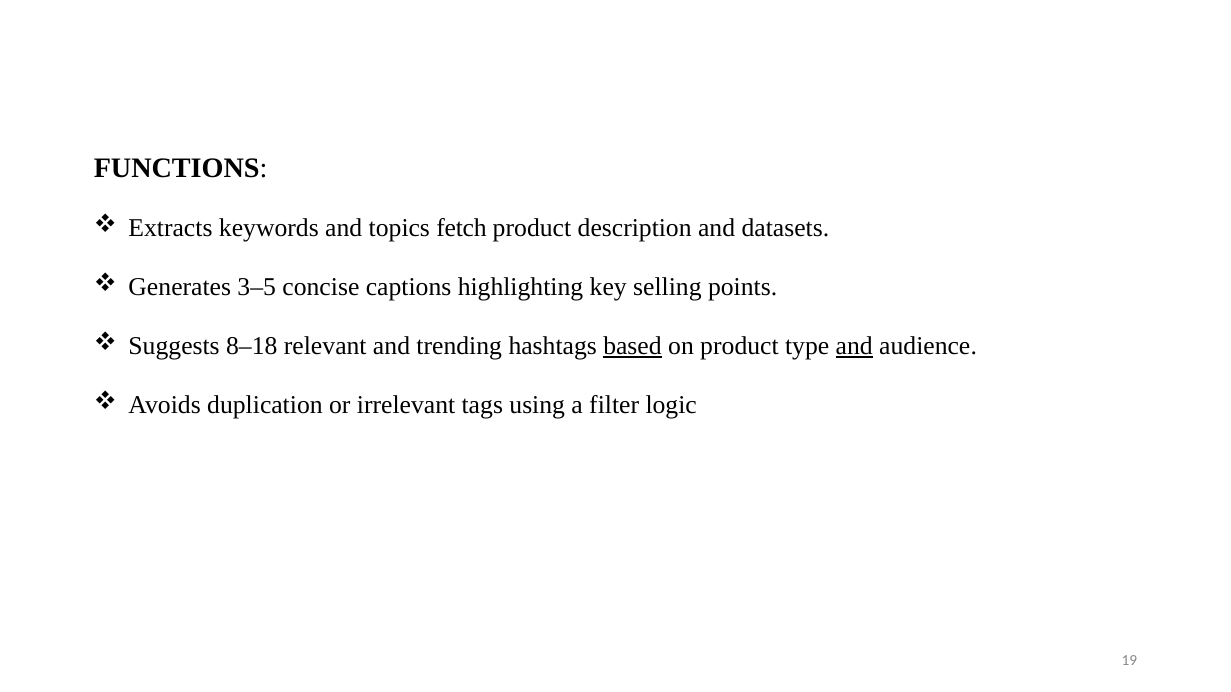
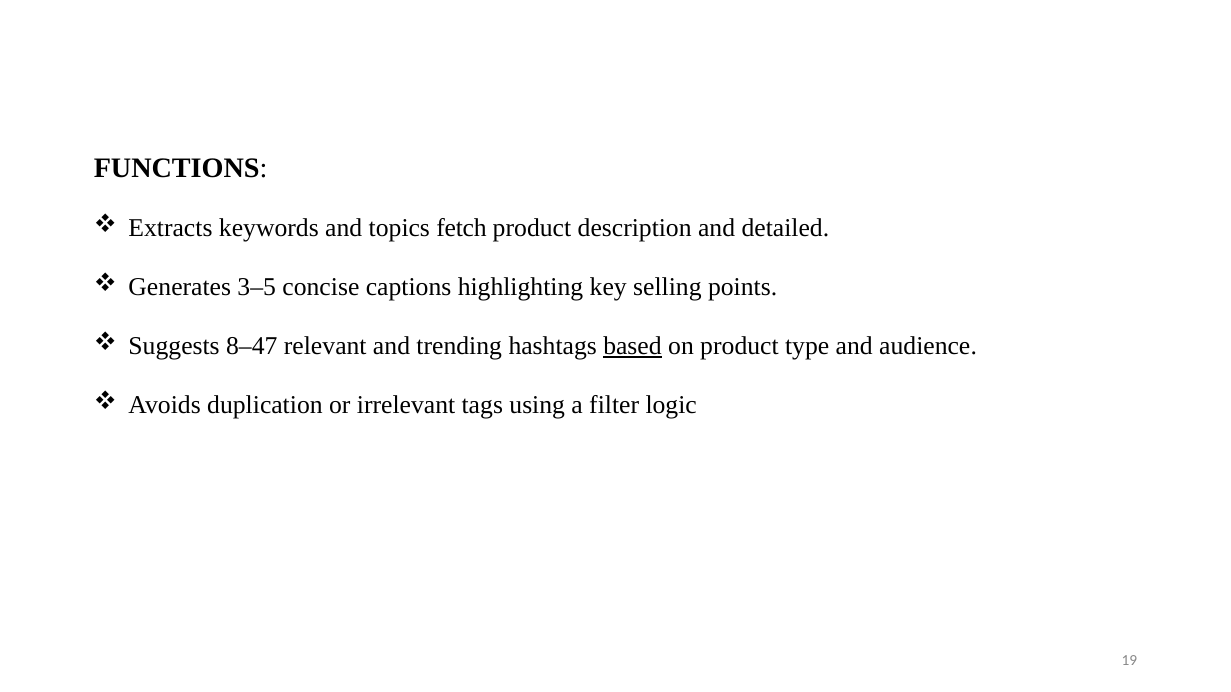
datasets: datasets -> detailed (785, 228)
8–18: 8–18 -> 8–47 (252, 346)
and underline: present -> none (854, 346)
